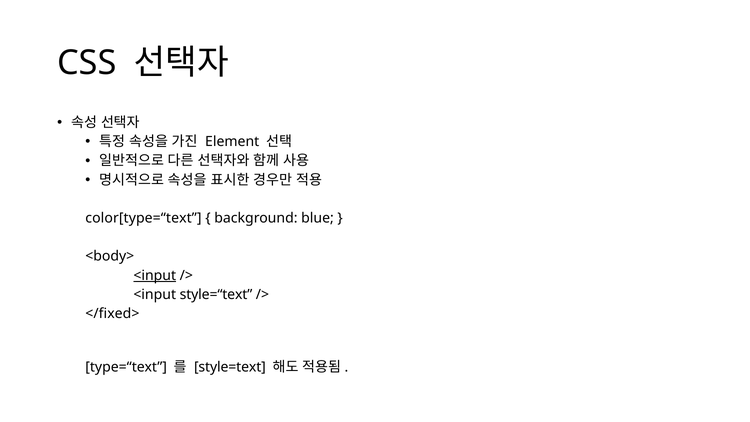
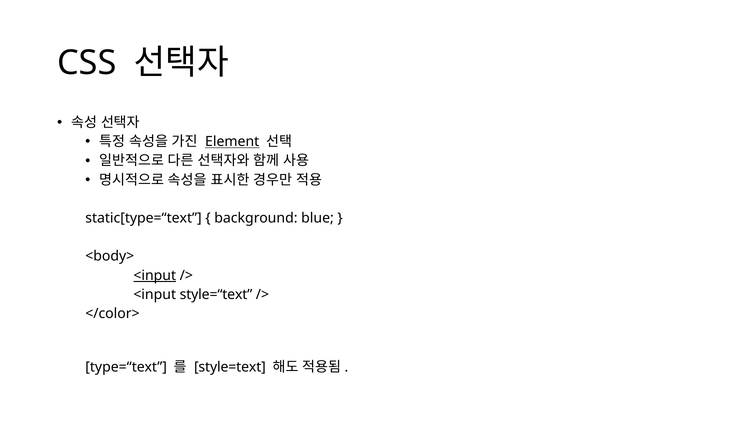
Element underline: none -> present (232, 142)
color[type=“text: color[type=“text -> static[type=“text (144, 218)
</fixed>: </fixed> -> </color> (112, 313)
